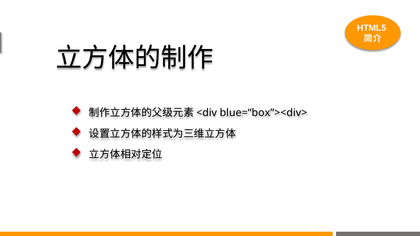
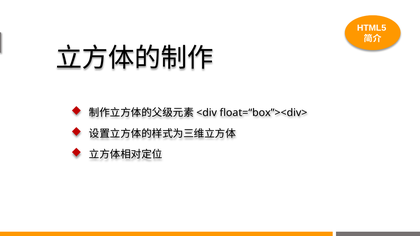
blue=“box”><div>: blue=“box”><div> -> float=“box”><div> (263, 113)
